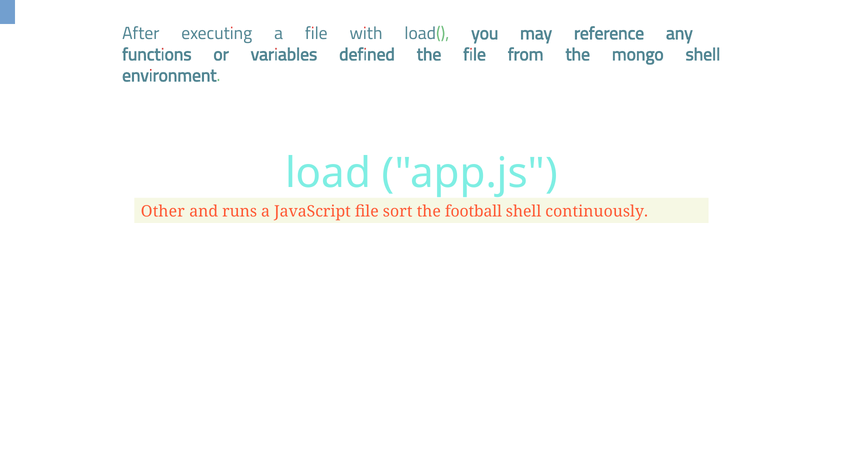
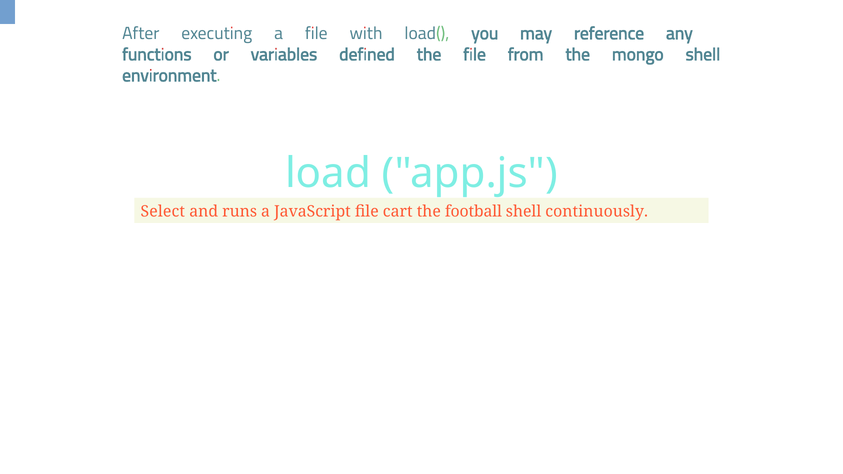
Other: Other -> Select (163, 212)
sort: sort -> cart (398, 212)
